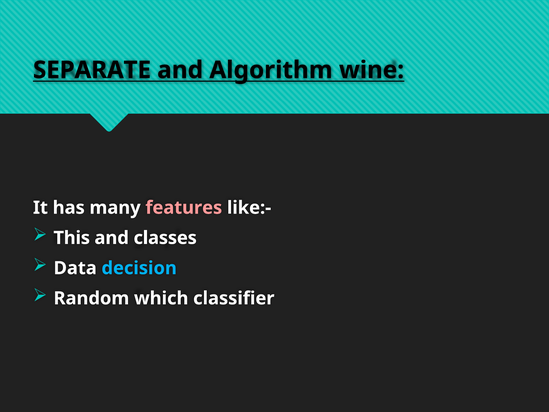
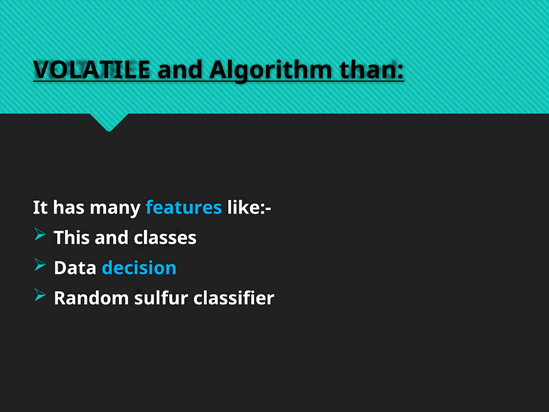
SEPARATE: SEPARATE -> VOLATILE (92, 70)
wine: wine -> than (371, 70)
features colour: pink -> light blue (184, 208)
which: which -> sulfur (161, 298)
